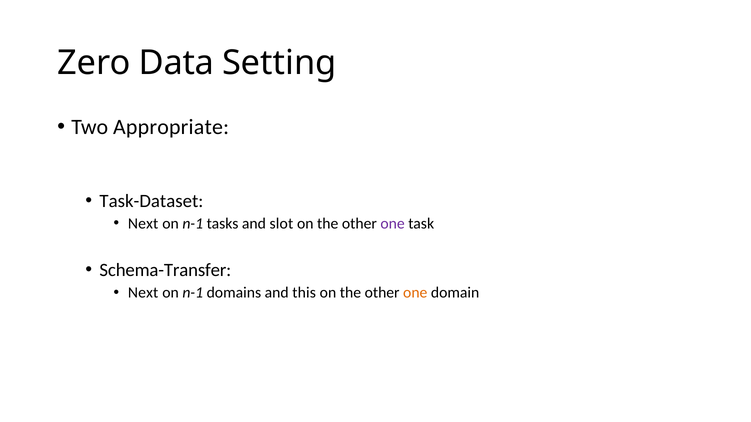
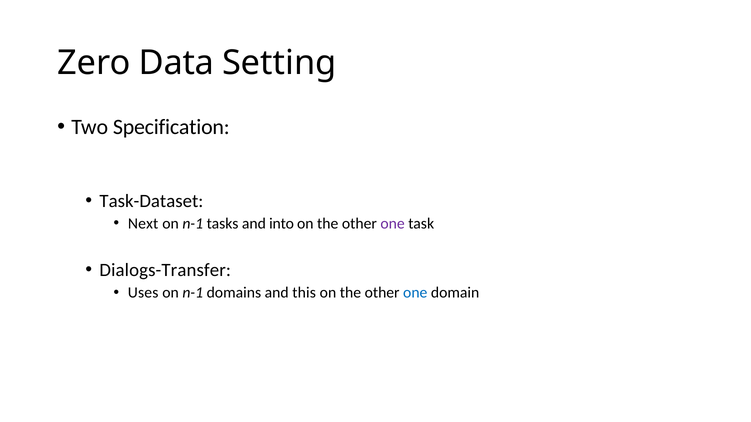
Appropriate: Appropriate -> Specification (171, 127)
slot: slot -> into (282, 224)
Schema-Transfer: Schema-Transfer -> Dialogs-Transfer (165, 270)
Next: Next -> Uses (143, 293)
one colour: orange -> blue (415, 293)
